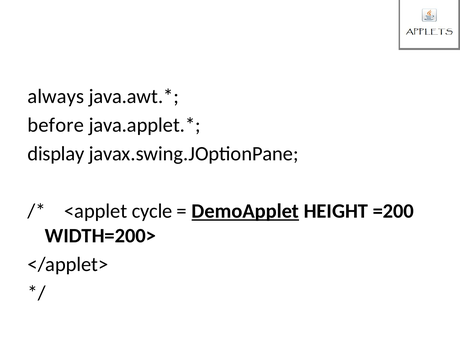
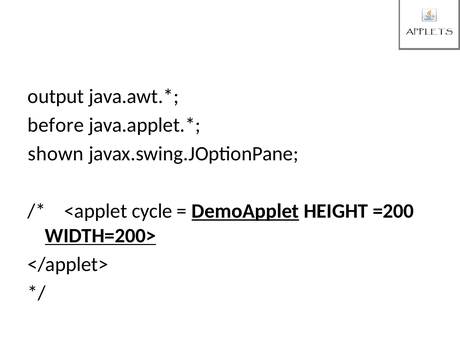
always: always -> output (56, 97)
display: display -> shown (56, 154)
WIDTH=200> underline: none -> present (100, 236)
